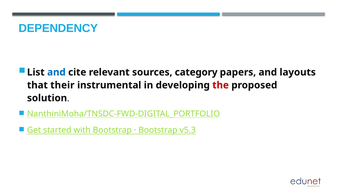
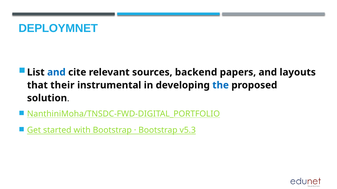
DEPENDENCY: DEPENDENCY -> DEPLOYMNET (58, 28)
category: category -> backend (196, 72)
the colour: red -> blue (221, 85)
